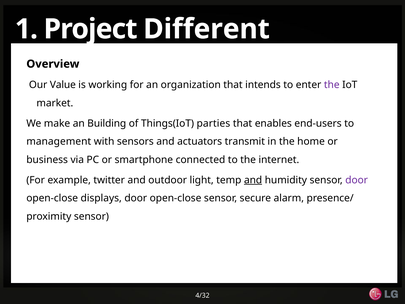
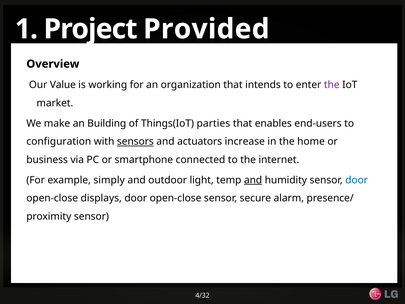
Different: Different -> Provided (206, 29)
management: management -> configuration (59, 141)
sensors underline: none -> present (135, 141)
transmit: transmit -> increase (245, 141)
twitter: twitter -> simply (109, 180)
door colour: purple -> blue (357, 180)
